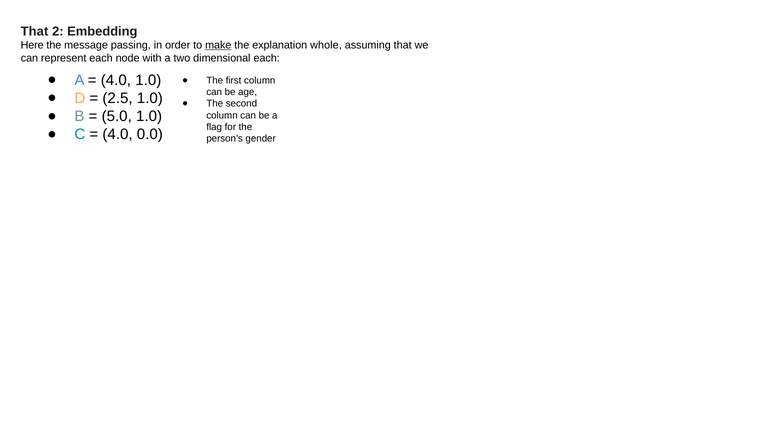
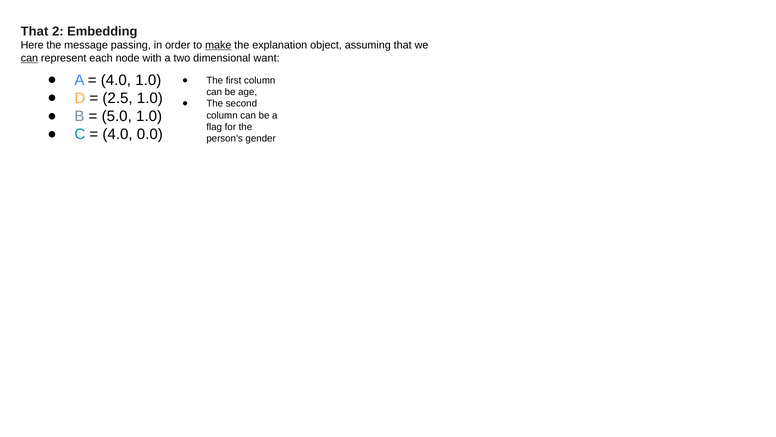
whole: whole -> object (326, 45)
can underline: none -> present (29, 58)
dimensional each: each -> want (267, 58)
